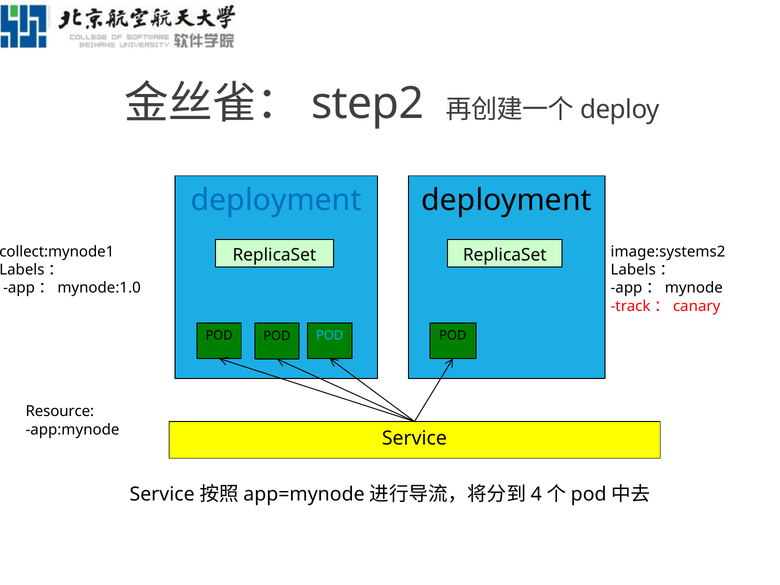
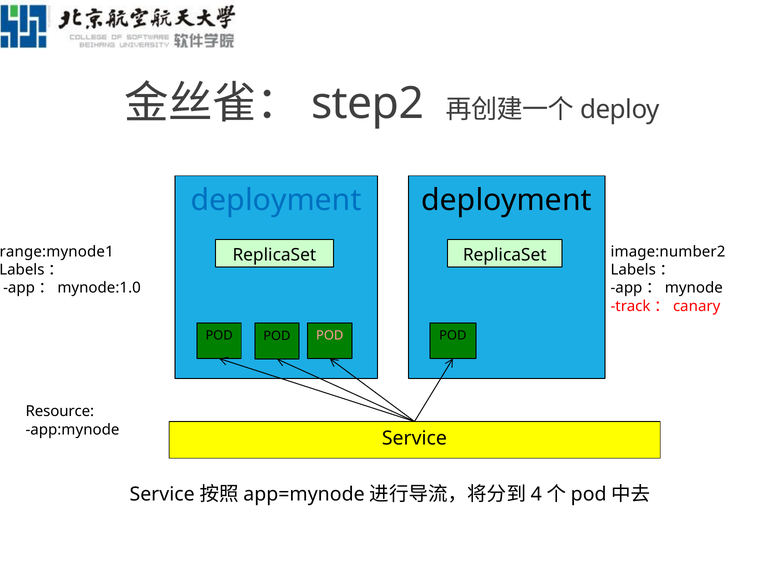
collect:mynode1: collect:mynode1 -> range:mynode1 (57, 252)
image:systems2: image:systems2 -> image:number2 (668, 252)
POD colour: light blue -> pink (330, 335)
